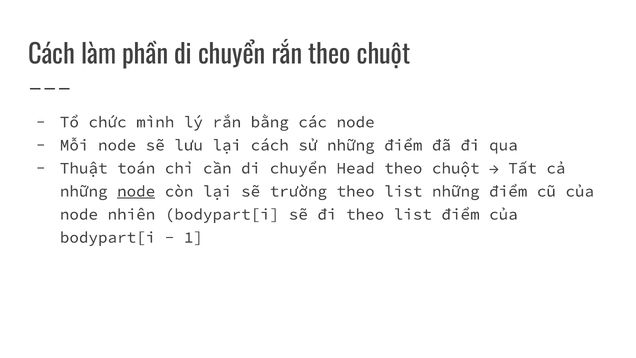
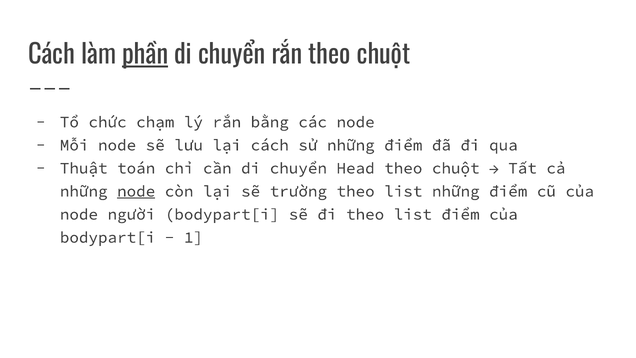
phần underline: none -> present (145, 55)
mình: mình -> chạm (155, 122)
nhiên: nhiên -> người (131, 214)
